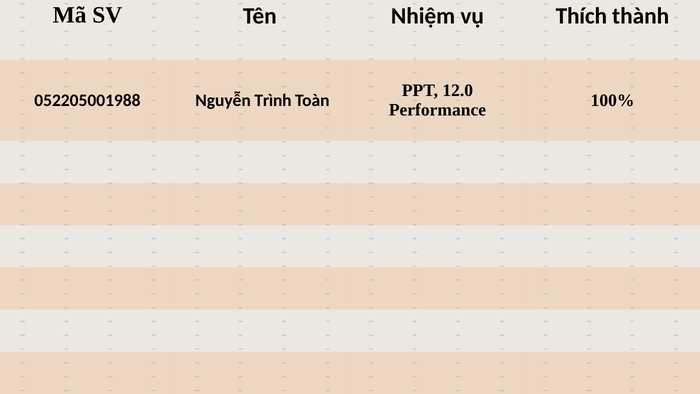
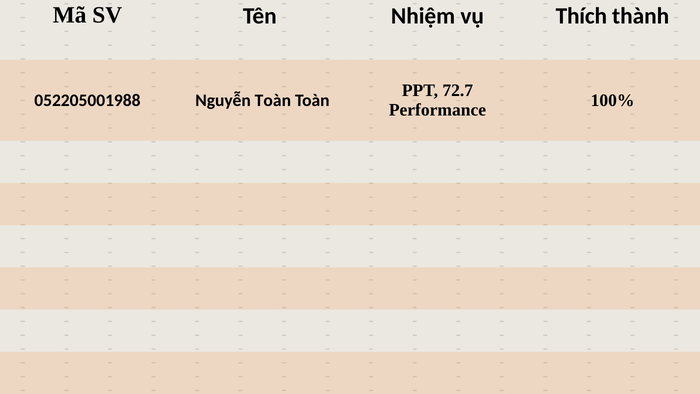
12.0: 12.0 -> 72.7 (458, 91)
Nguyễn Trình: Trình -> Toàn (273, 100)
